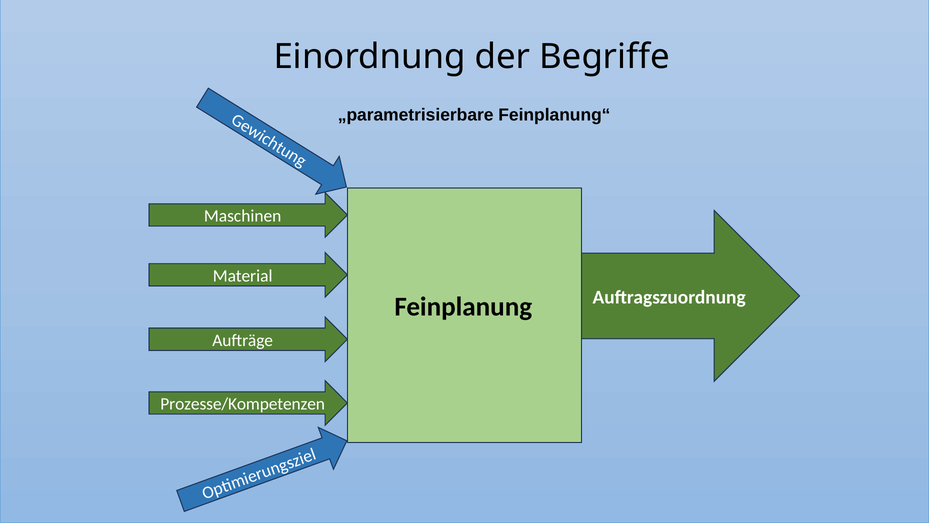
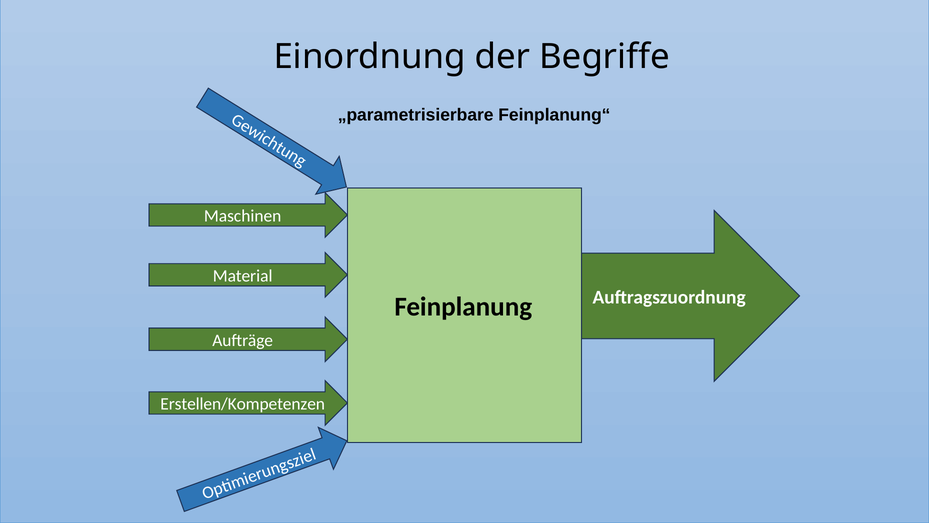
Prozesse/Kompetenzen: Prozesse/Kompetenzen -> Erstellen/Kompetenzen (243, 404)
